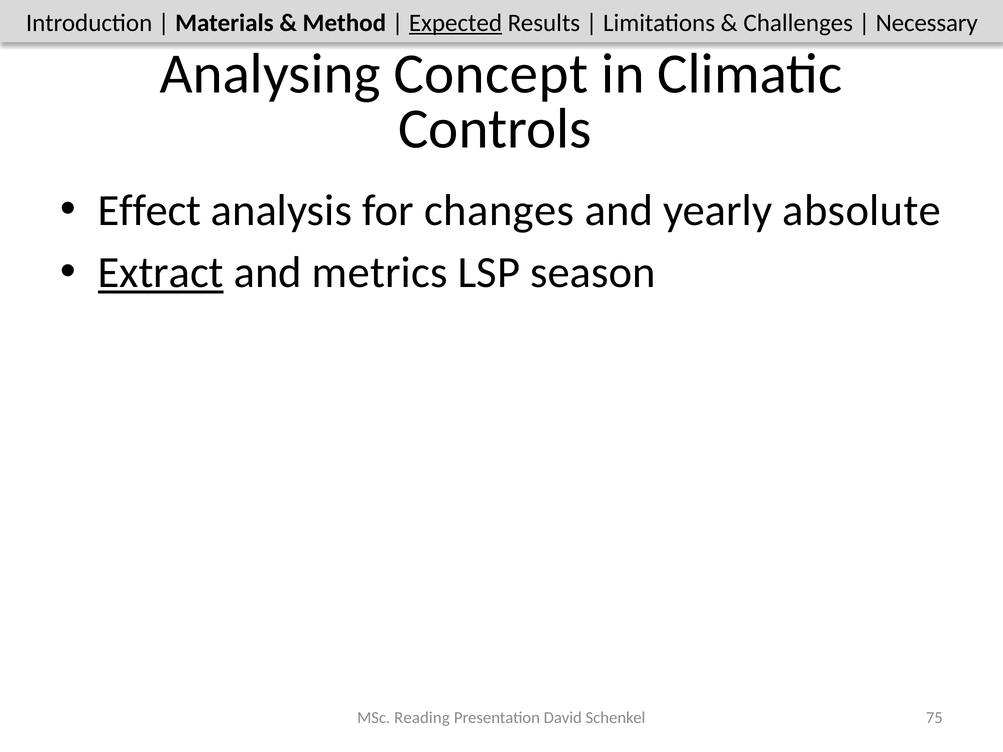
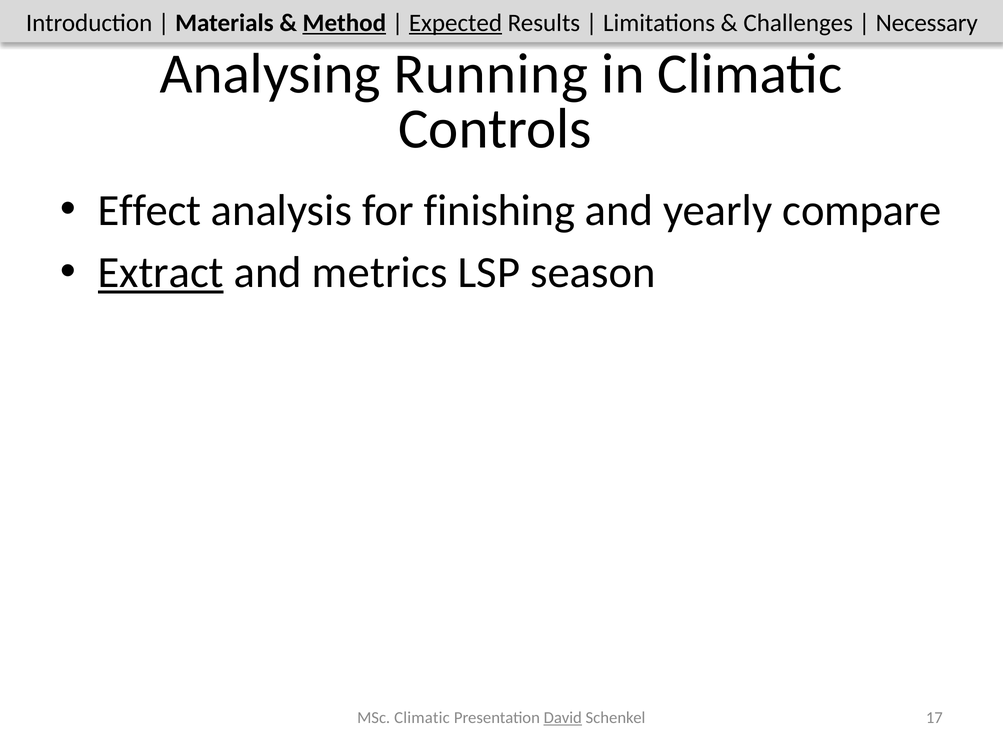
Method underline: none -> present (344, 23)
Concept: Concept -> Running (491, 74)
changes: changes -> finishing (500, 210)
absolute: absolute -> compare (862, 210)
MSc Reading: Reading -> Climatic (422, 718)
David underline: none -> present (563, 718)
75: 75 -> 17 (934, 718)
